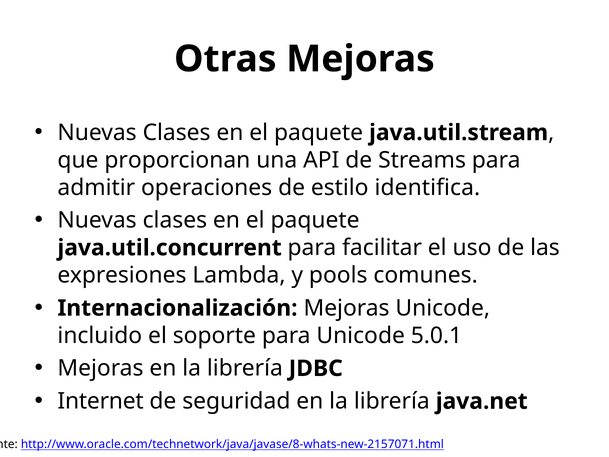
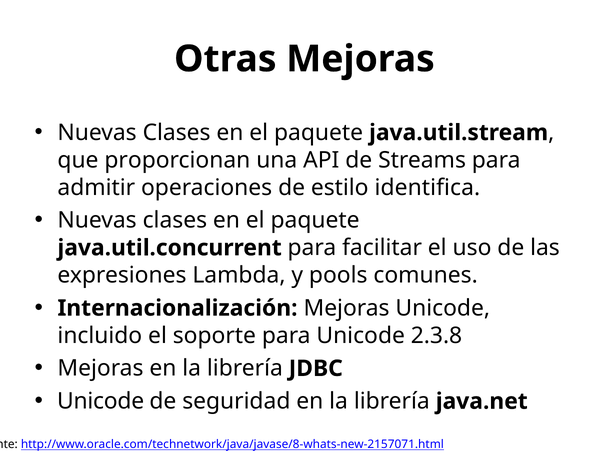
5.0.1: 5.0.1 -> 2.3.8 (436, 335)
Internet: Internet -> Unicode (101, 401)
